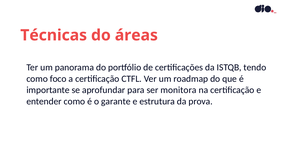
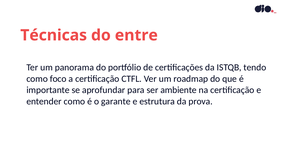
áreas: áreas -> entre (136, 35)
monitora: monitora -> ambiente (179, 90)
